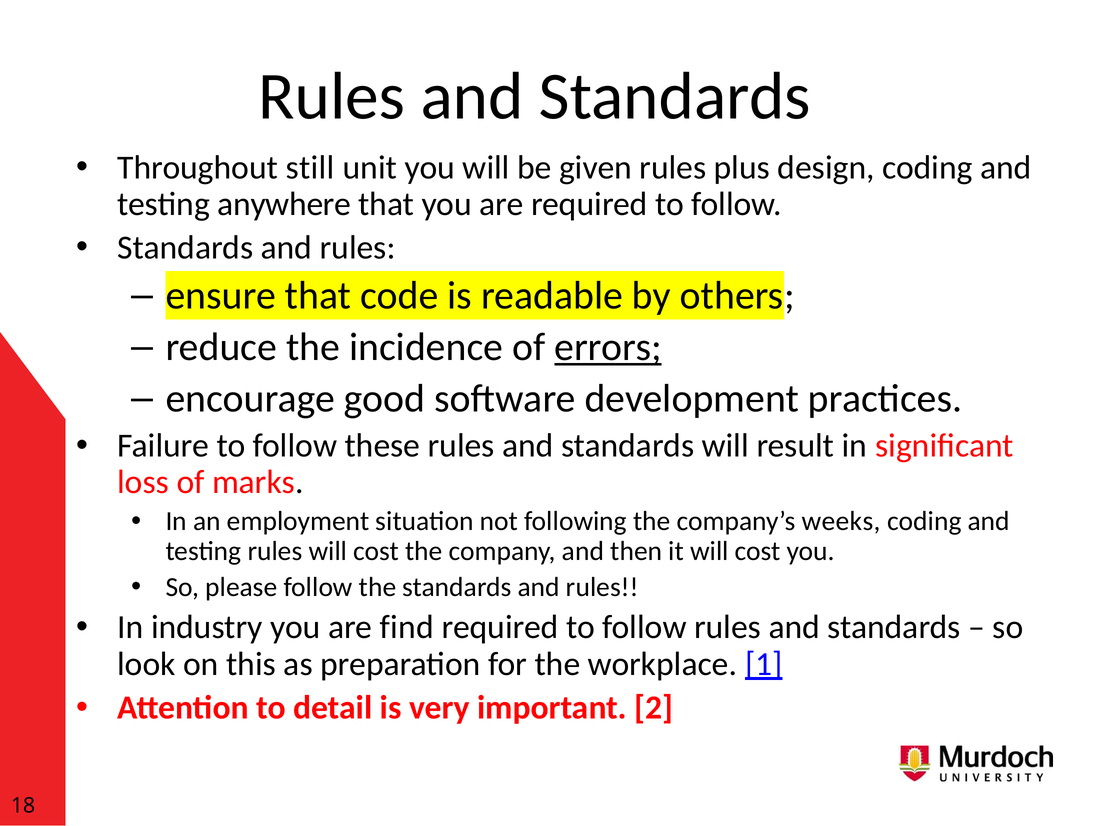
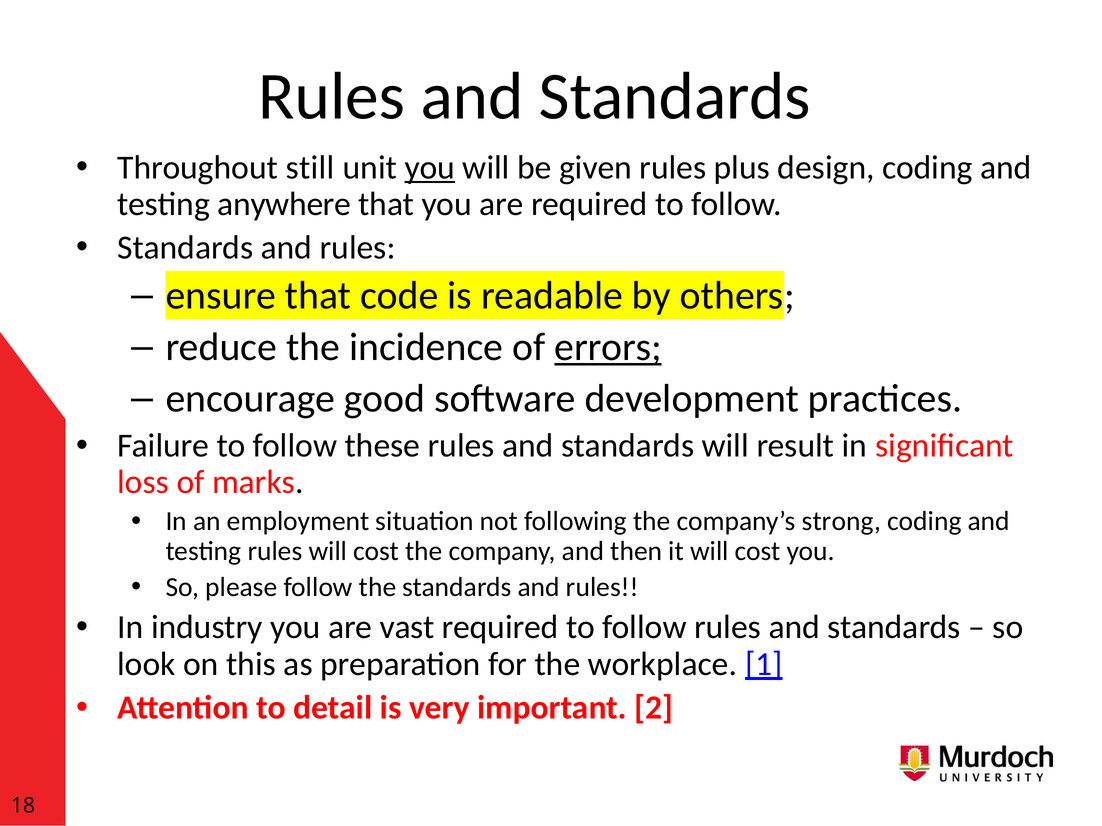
you underline: none -> present (430, 168)
weeks: weeks -> strong (841, 522)
find: find -> vast (407, 628)
